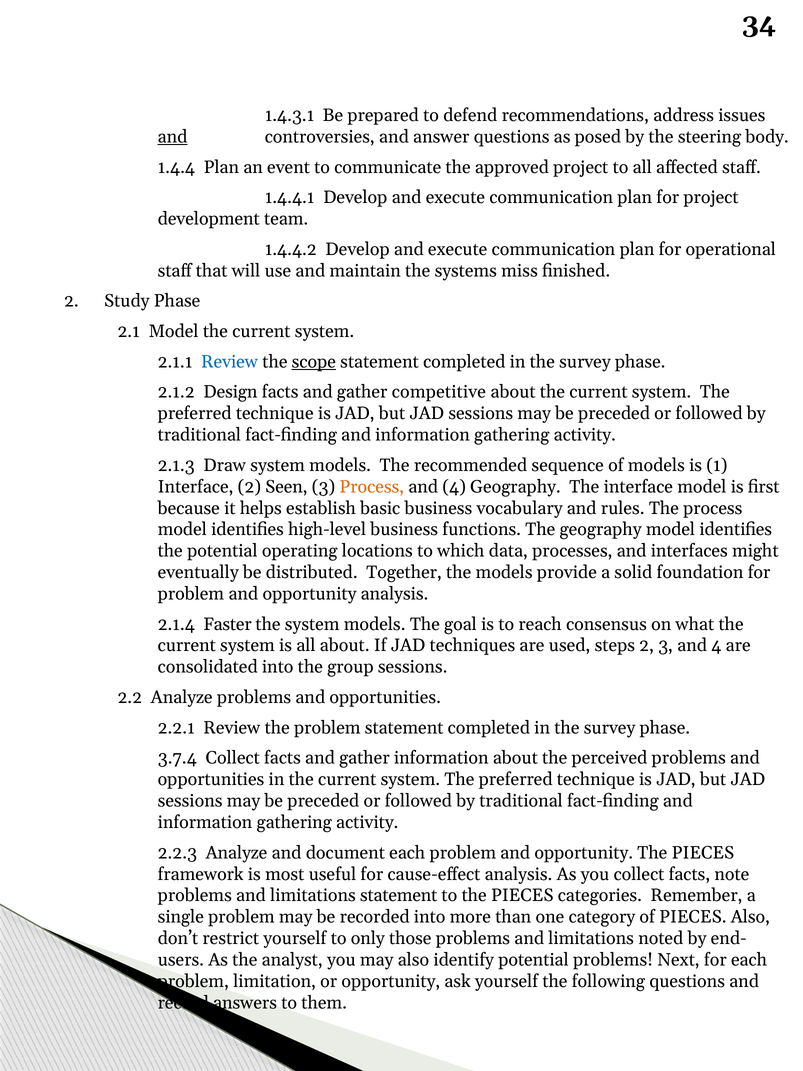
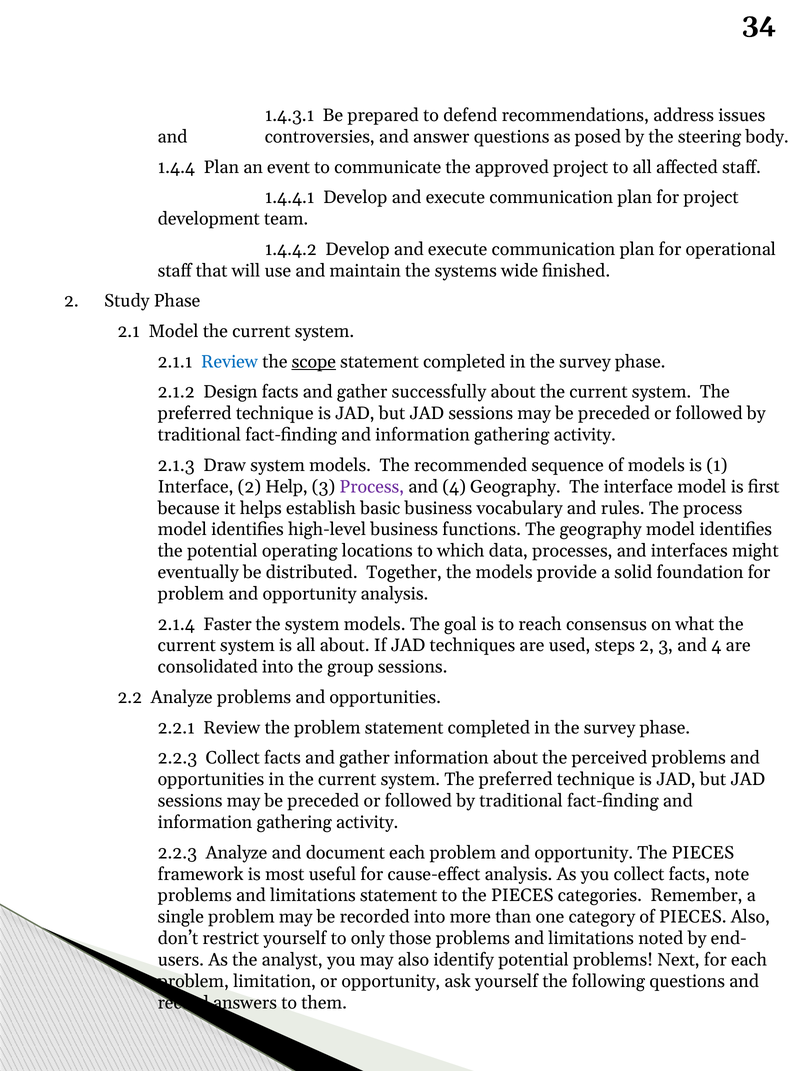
and underline: present -> none (173, 137)
miss: miss -> wide (520, 271)
competitive: competitive -> successfully (439, 392)
Seen: Seen -> Help (287, 487)
Process colour: orange -> purple (372, 487)
3.7.4: 3.7.4 -> 2.2.3 (177, 758)
